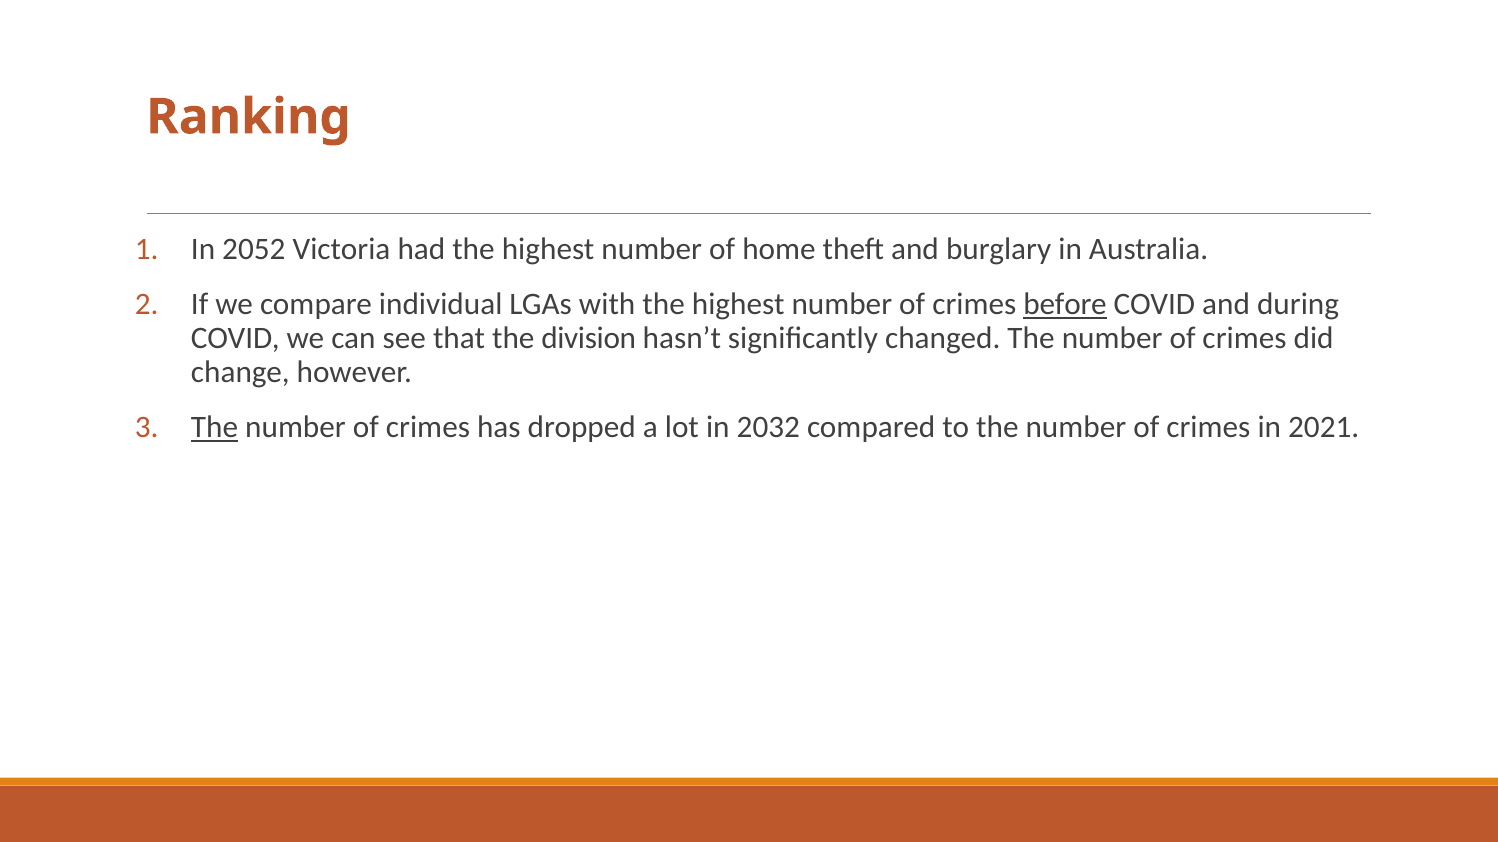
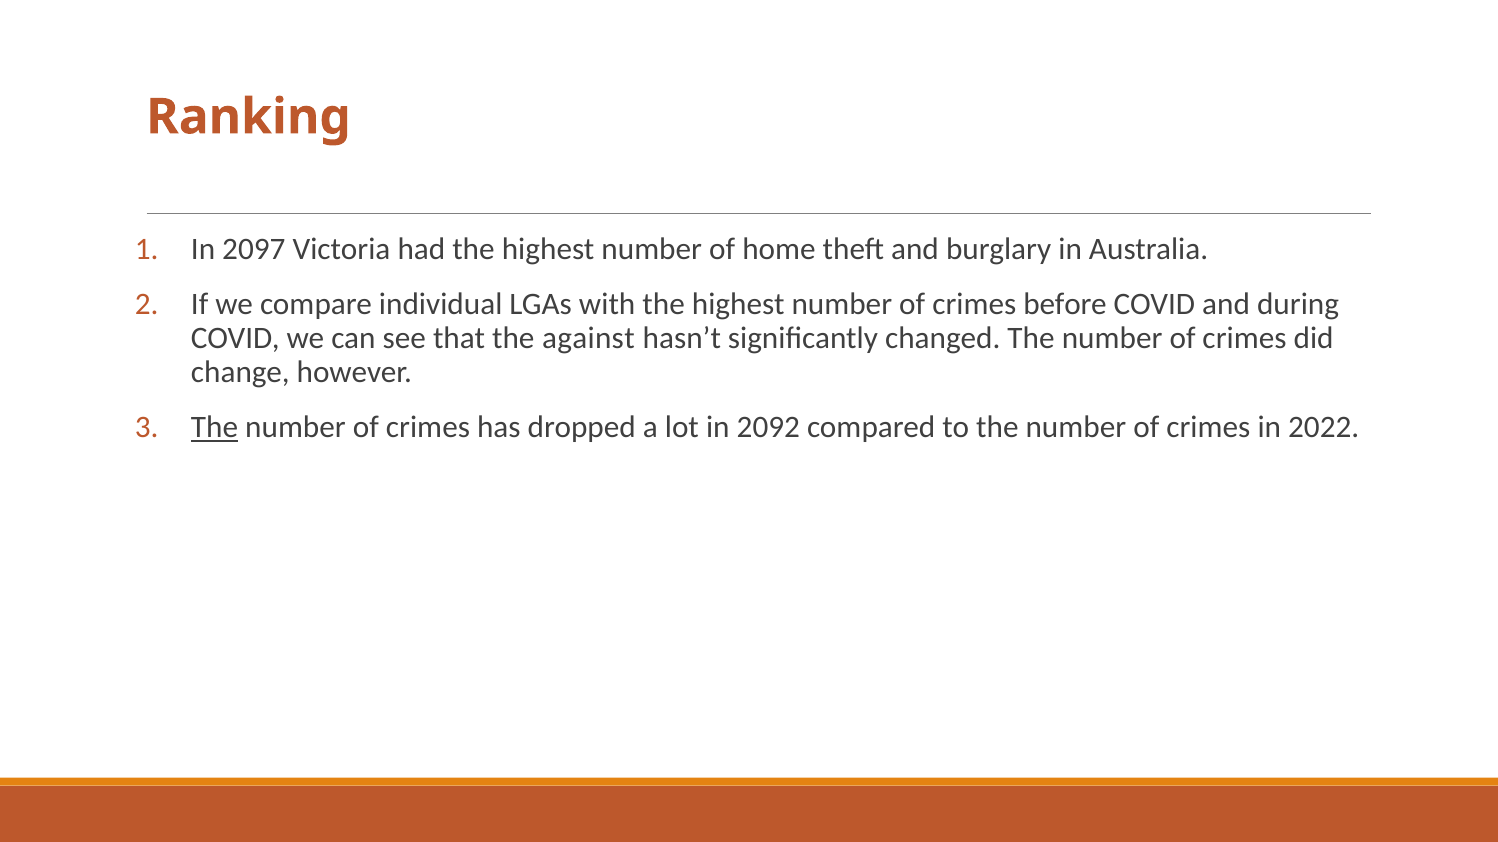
2052: 2052 -> 2097 (254, 249)
before underline: present -> none (1065, 305)
division: division -> against (588, 338)
2032: 2032 -> 2092 (768, 428)
2021: 2021 -> 2022 (1324, 428)
